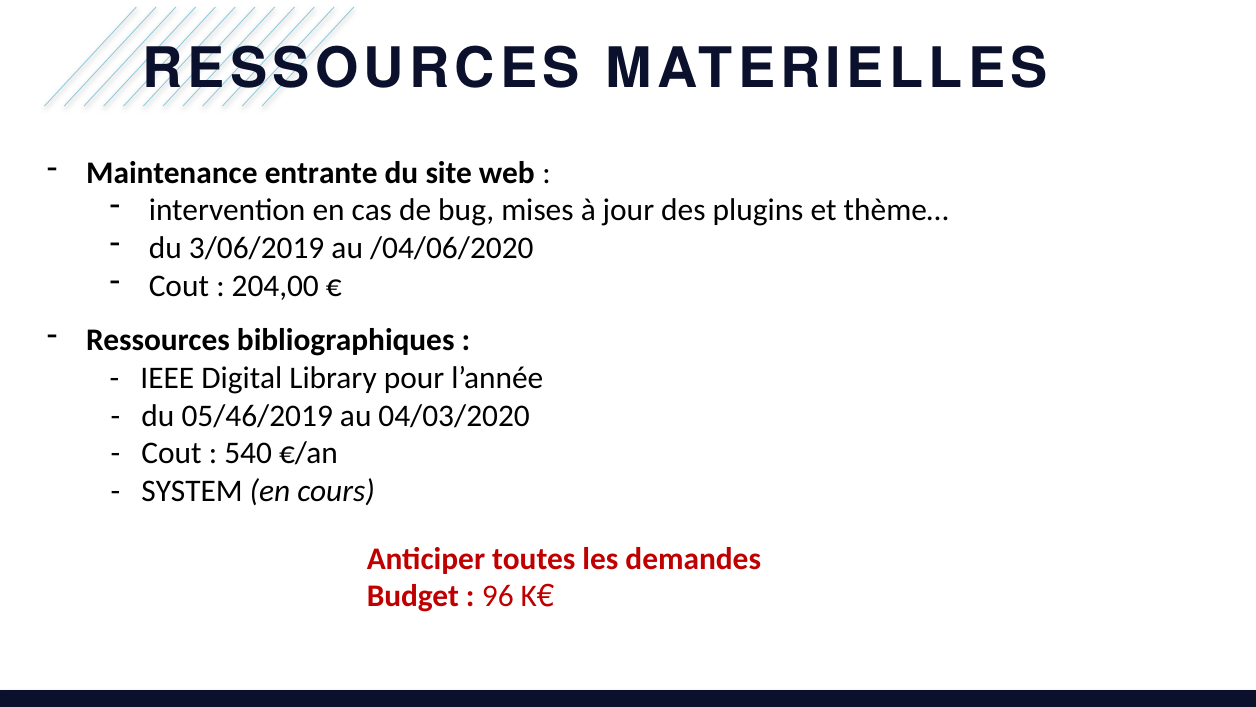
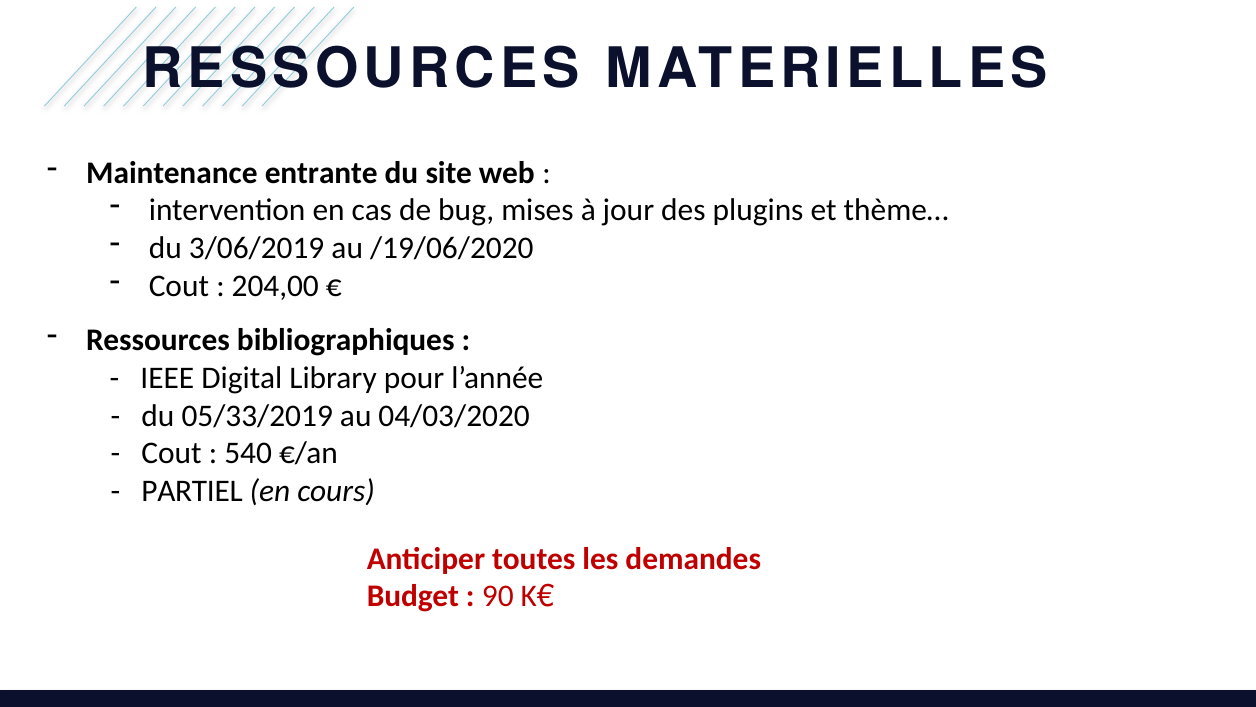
/04/06/2020: /04/06/2020 -> /19/06/2020 (452, 248)
05/46/2019: 05/46/2019 -> 05/33/2019 (257, 415)
SYSTEM: SYSTEM -> PARTIEL (192, 491)
96: 96 -> 90 (498, 596)
